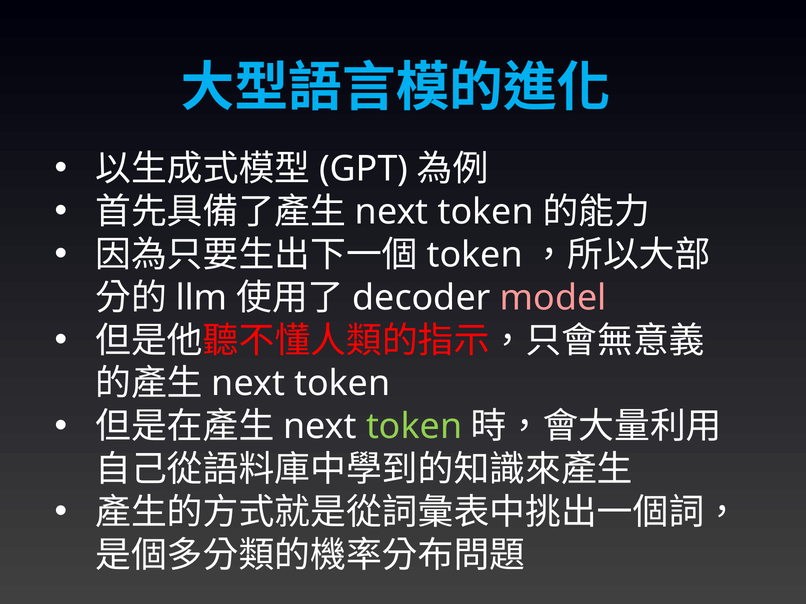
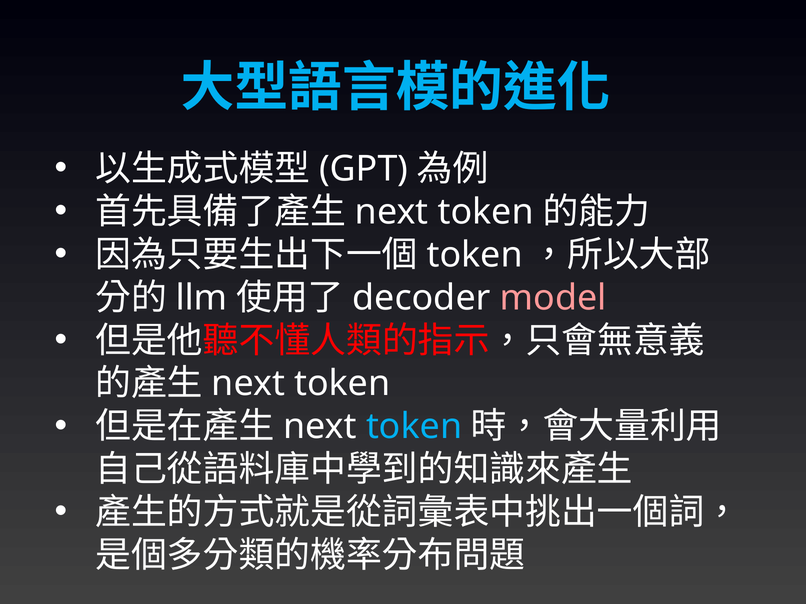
token colour: light green -> light blue (414, 427)
